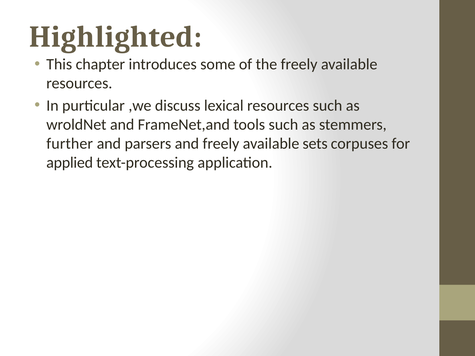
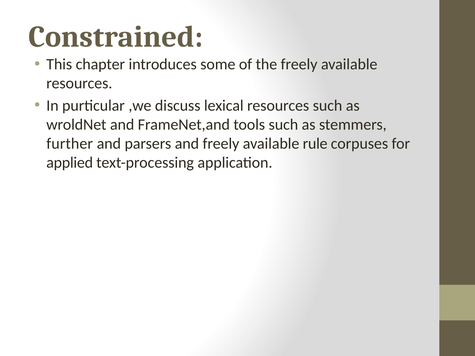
Highlighted: Highlighted -> Constrained (116, 37)
sets: sets -> rule (315, 144)
